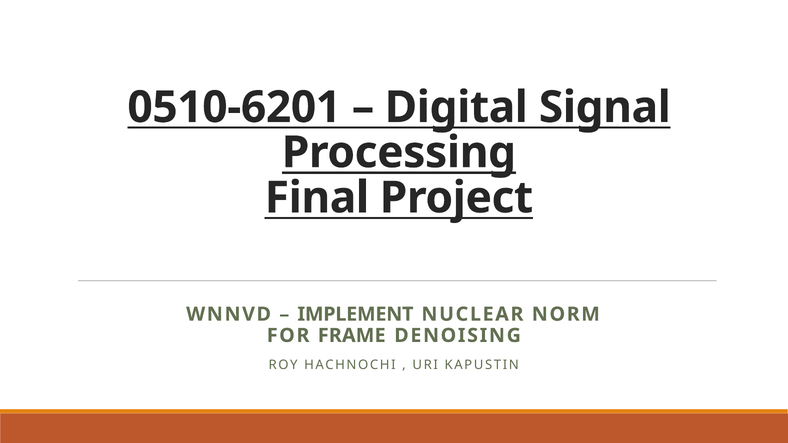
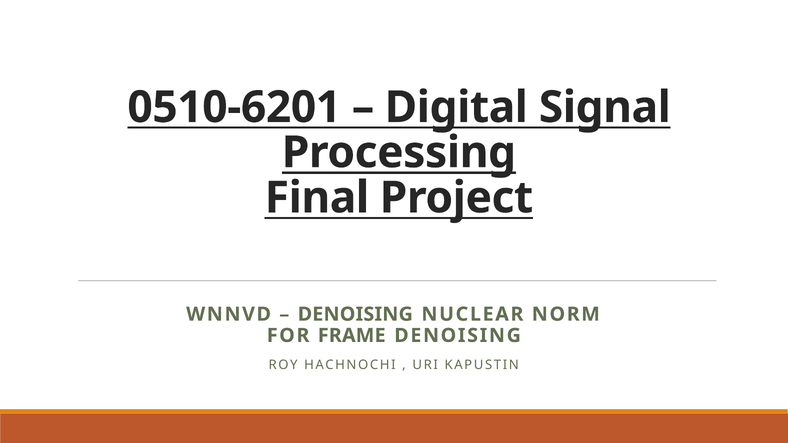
IMPLEMENT: IMPLEMENT -> DENOISING (355, 314)
